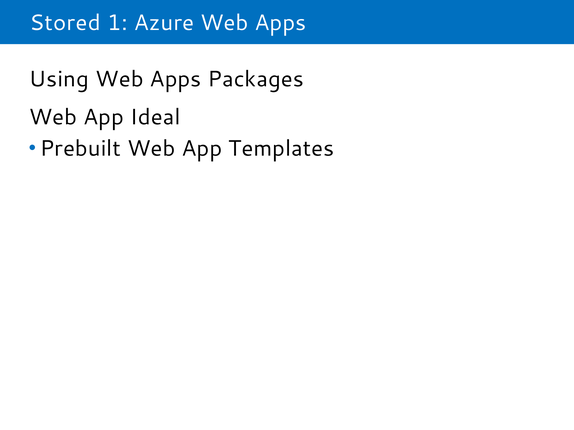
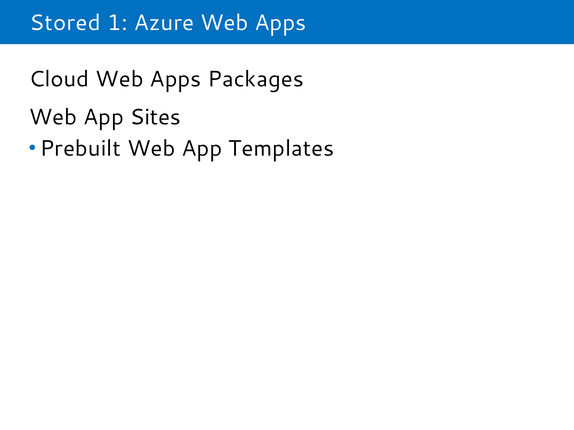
Using: Using -> Cloud (59, 79)
Ideal: Ideal -> Sites (155, 117)
